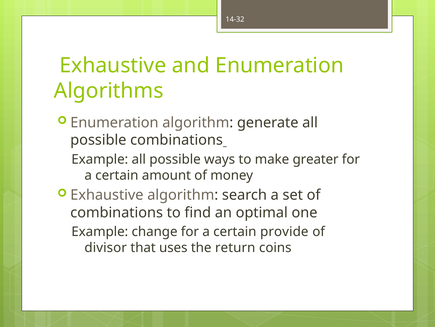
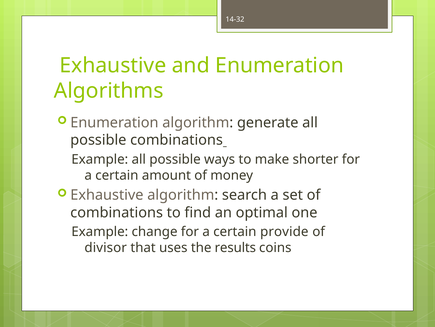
greater: greater -> shorter (316, 159)
return: return -> results (235, 247)
